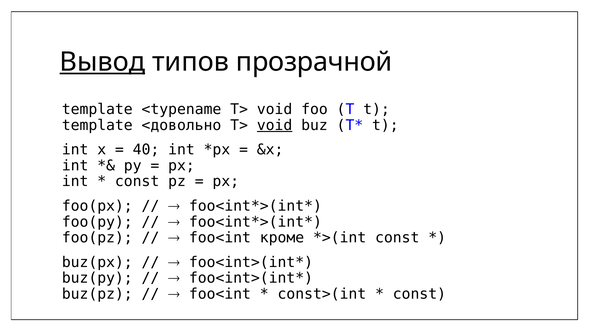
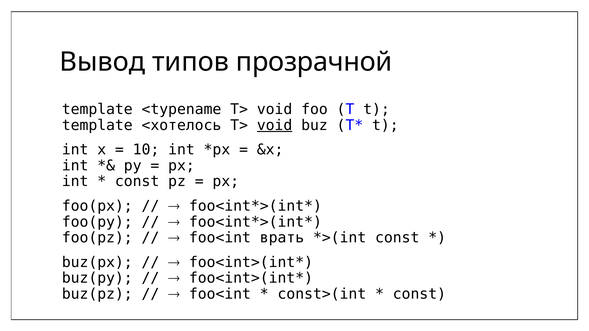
Вывод underline: present -> none (102, 62)
<довольно: <довольно -> <хотелось (181, 125)
40: 40 -> 10 (146, 150)
кроме: кроме -> врать (282, 238)
